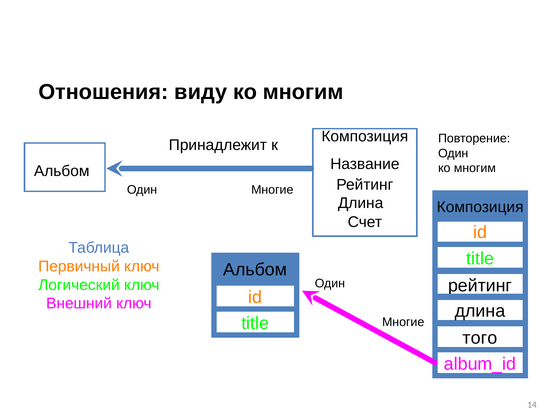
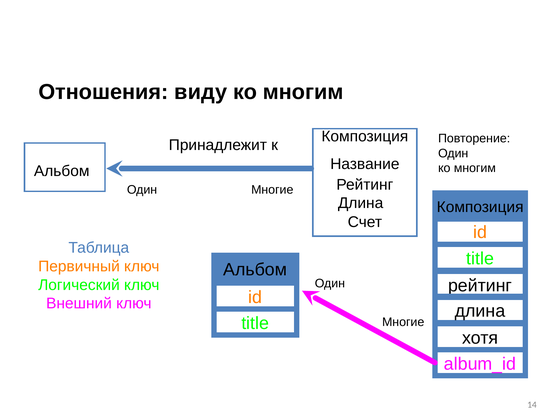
того: того -> хотя (480, 338)
